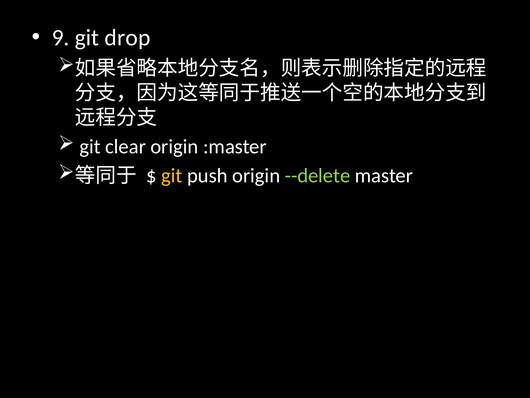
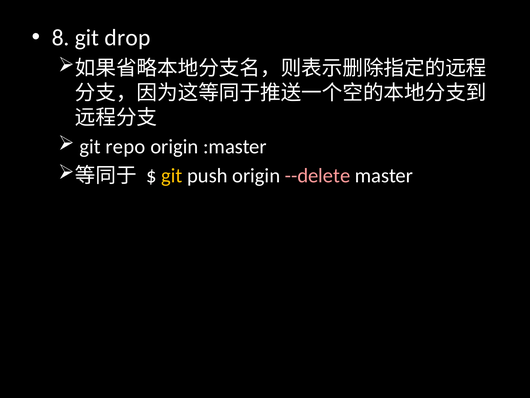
9: 9 -> 8 (61, 38)
clear: clear -> repo (125, 147)
--delete colour: light green -> pink (318, 175)
